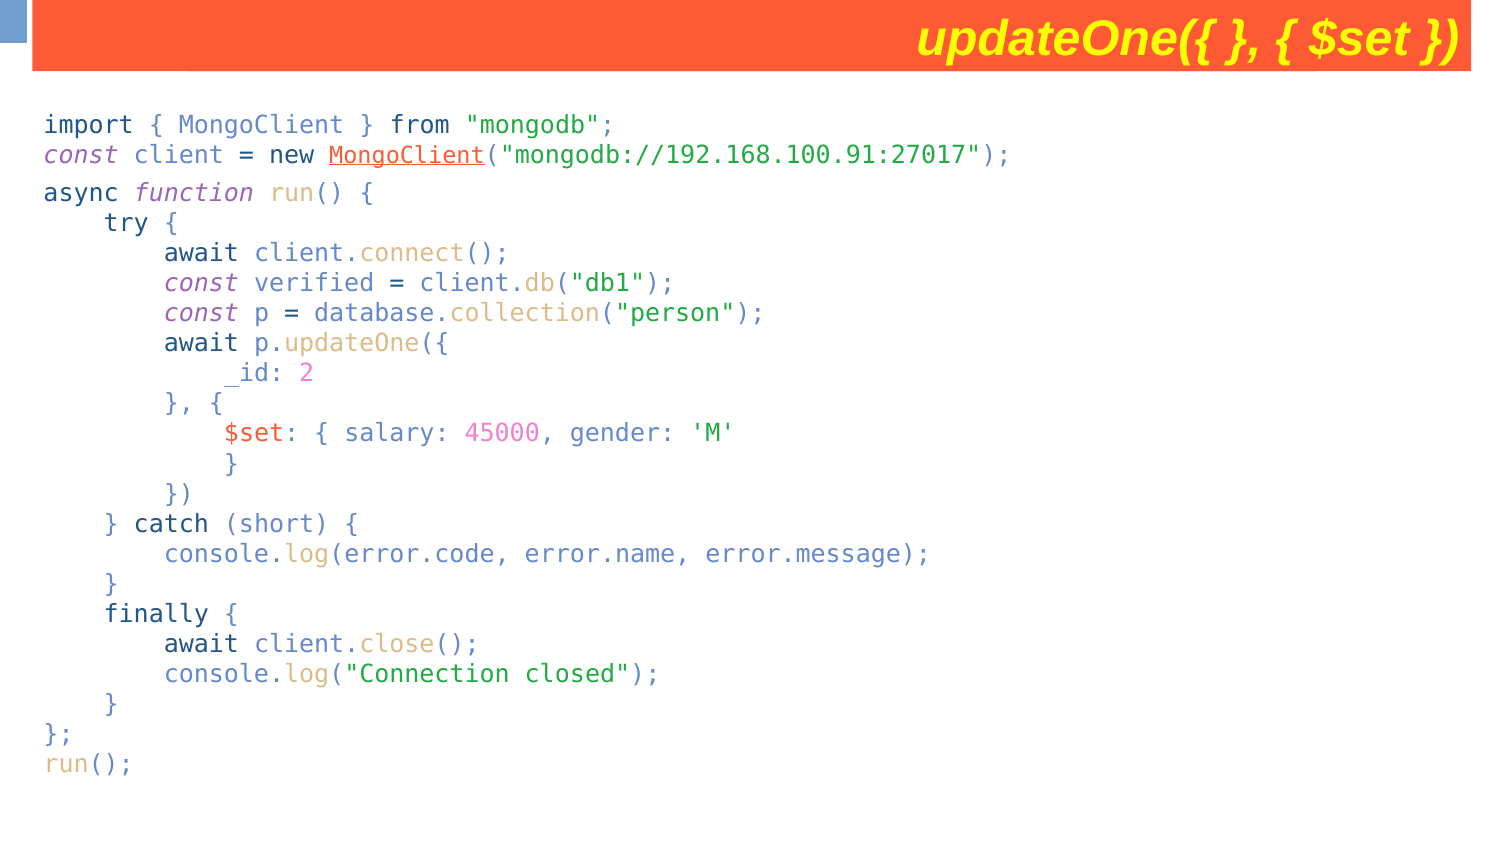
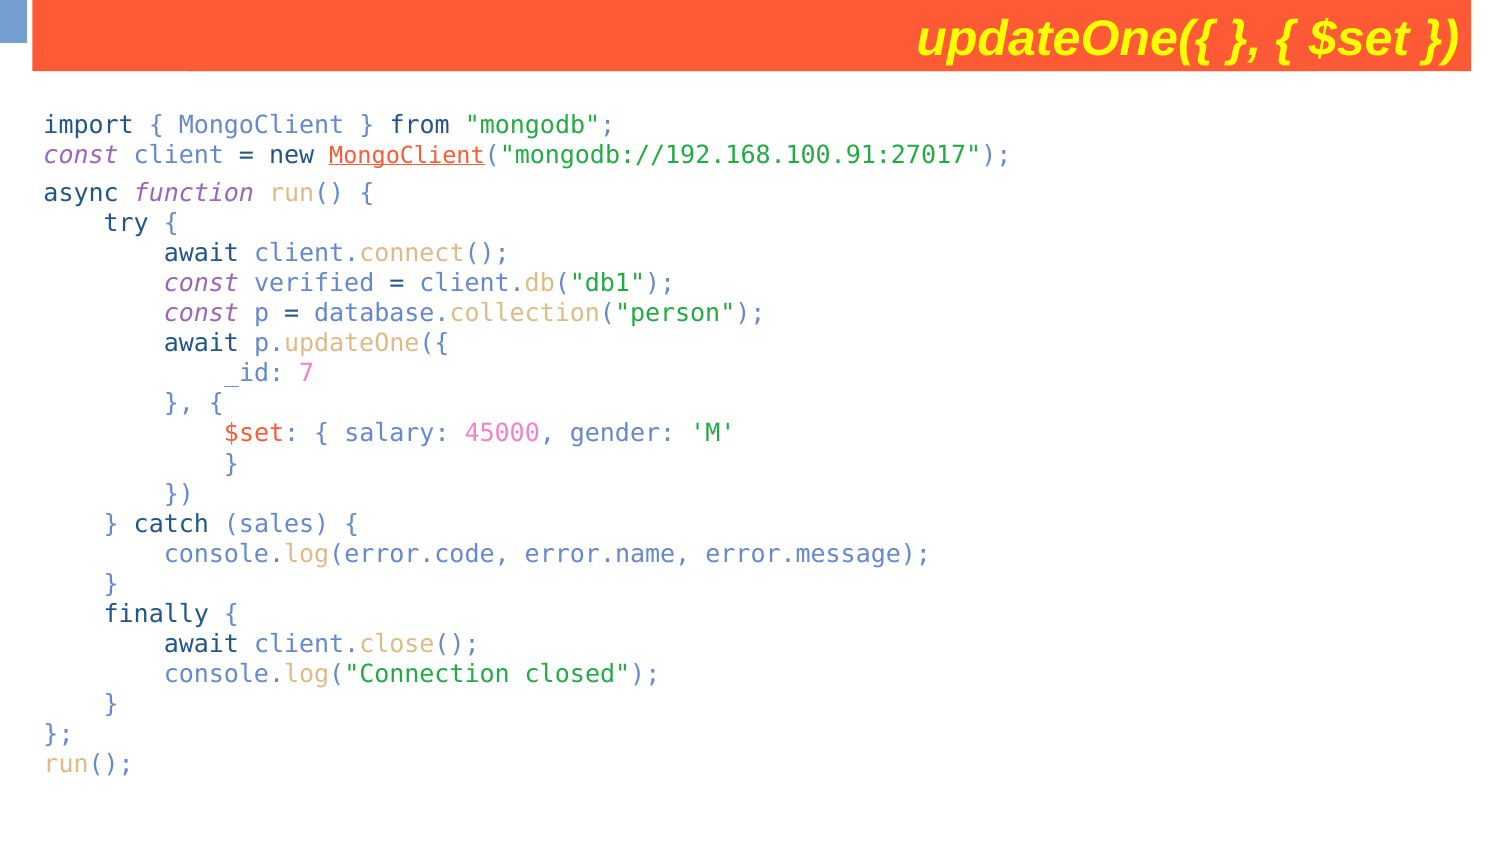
2: 2 -> 7 (307, 374)
short: short -> sales (277, 524)
